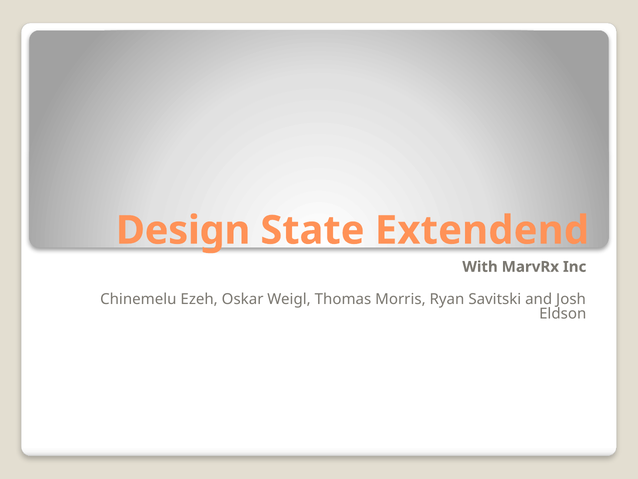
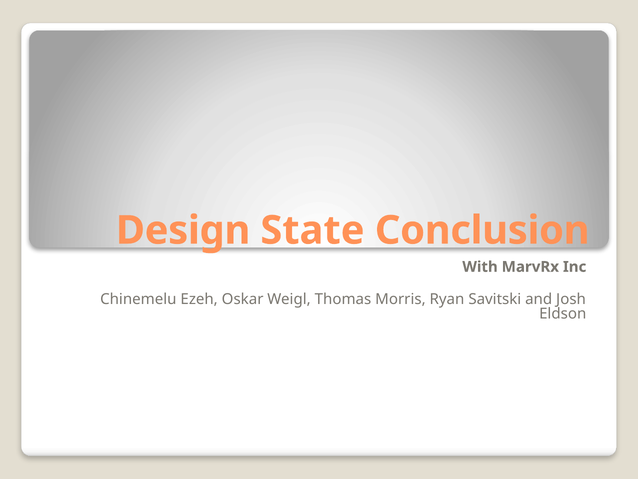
Extendend: Extendend -> Conclusion (482, 230)
